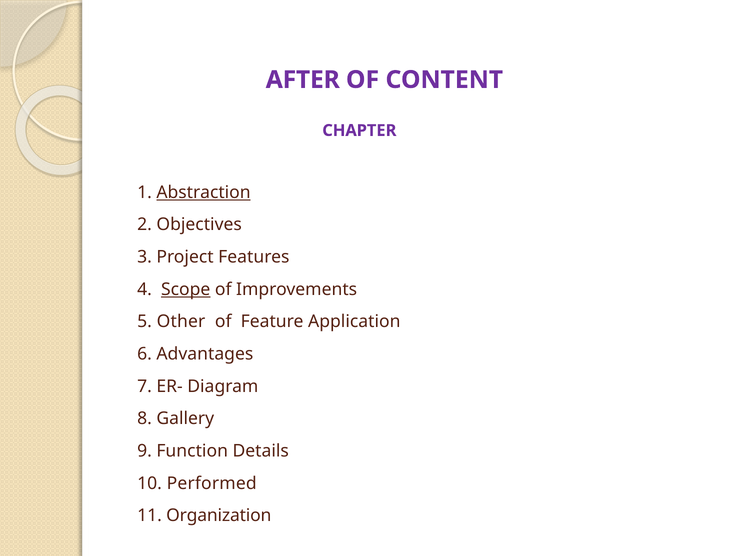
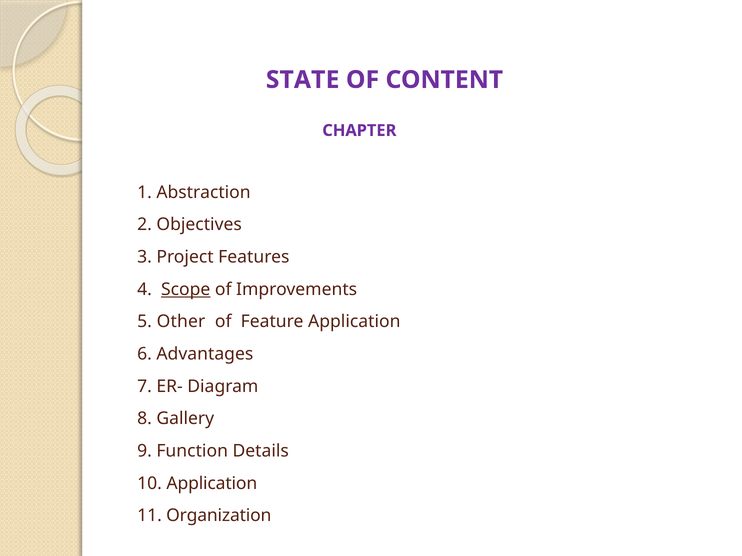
AFTER: AFTER -> STATE (303, 80)
Abstraction underline: present -> none (204, 192)
10 Performed: Performed -> Application (212, 484)
